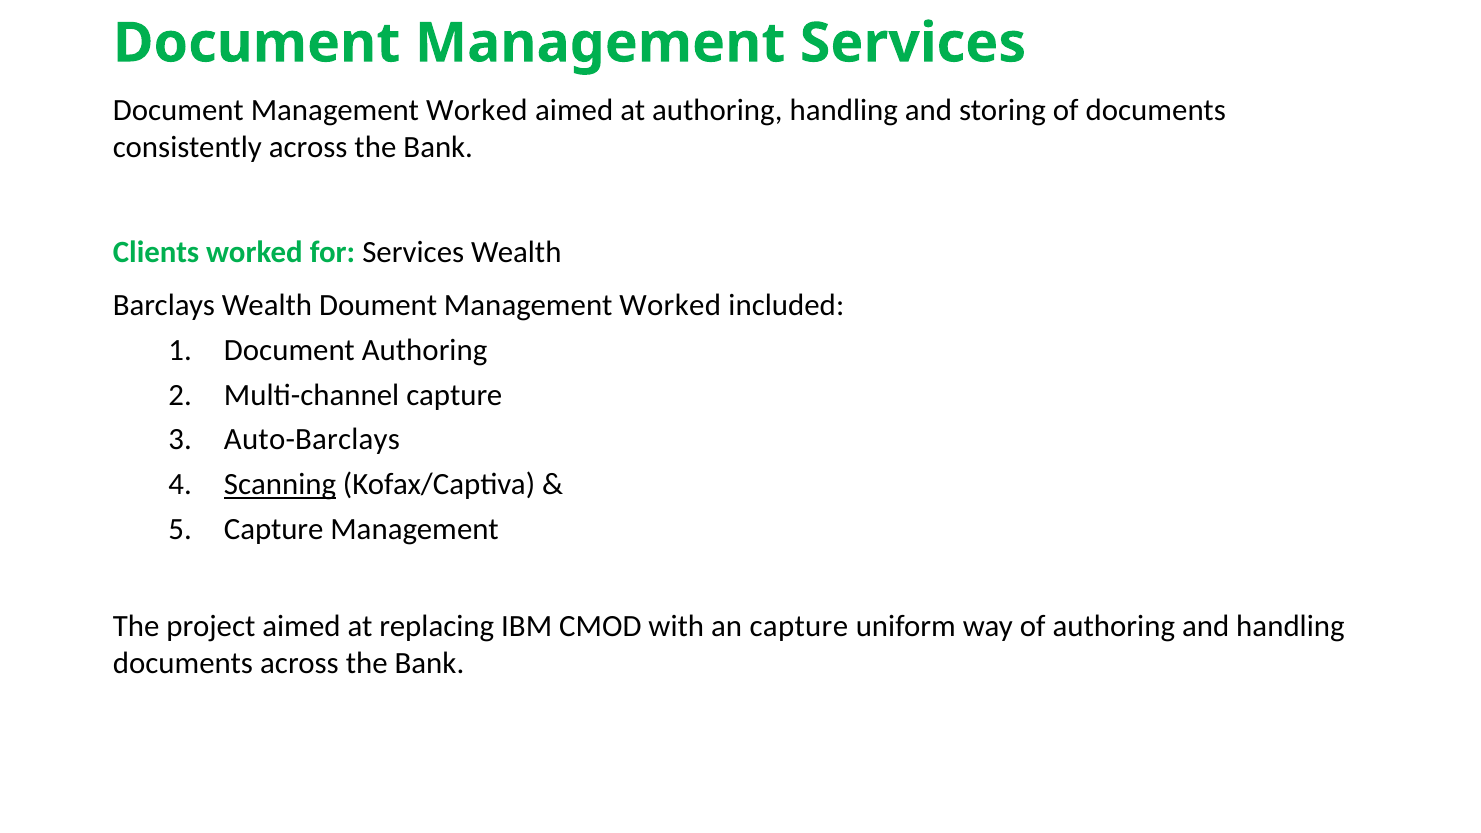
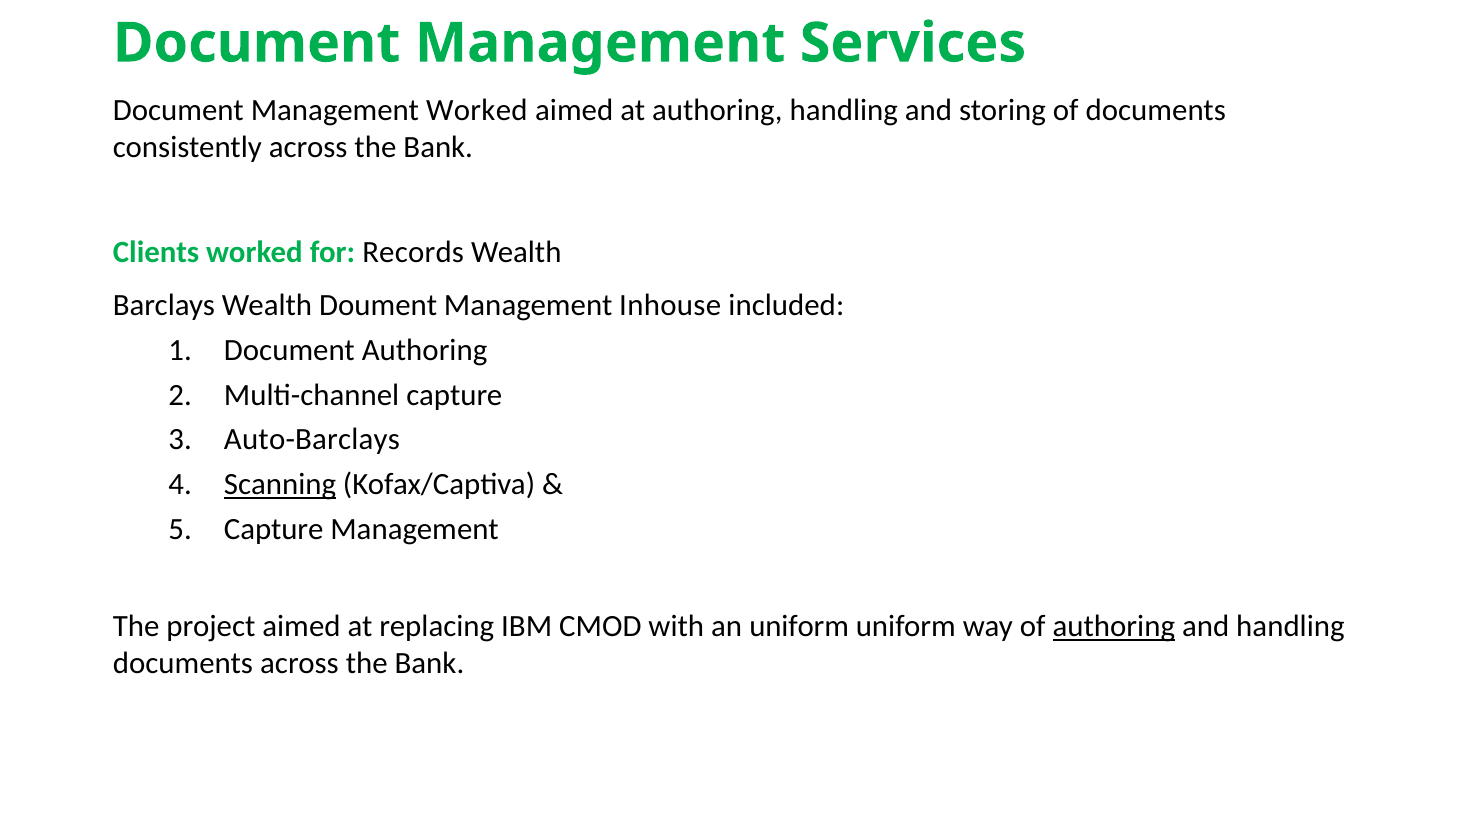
for Services: Services -> Records (413, 253)
Doument Management Worked: Worked -> Inhouse (670, 305)
an capture: capture -> uniform (799, 627)
authoring underline: none -> present (1114, 627)
